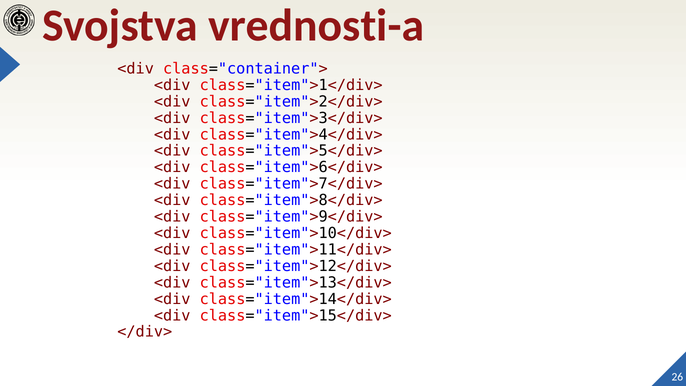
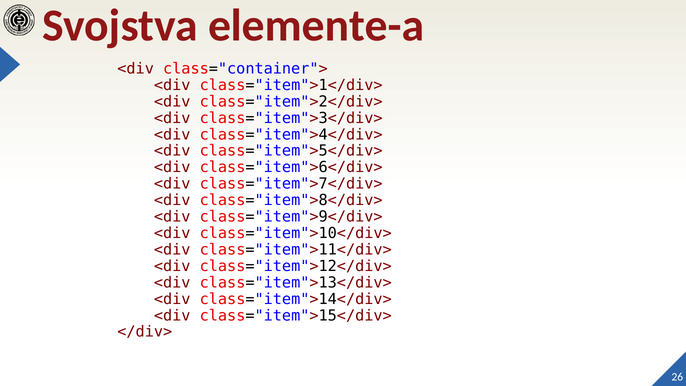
vrednosti-a: vrednosti-a -> elemente-a (316, 25)
